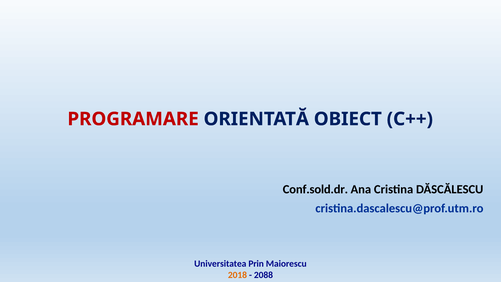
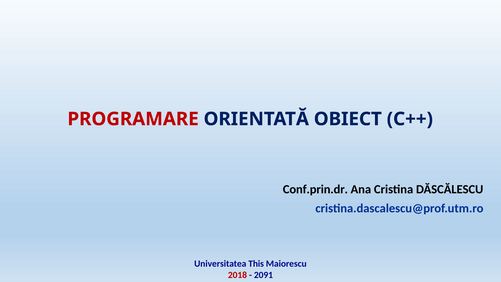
Conf.sold.dr: Conf.sold.dr -> Conf.prin.dr (315, 189)
Prin: Prin -> This (256, 264)
2018 colour: orange -> red (237, 275)
2088: 2088 -> 2091 (263, 275)
